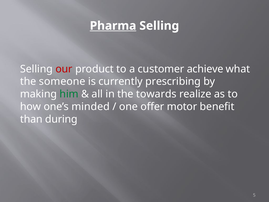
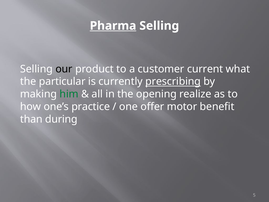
our colour: red -> black (64, 69)
achieve: achieve -> current (205, 69)
someone: someone -> particular (62, 81)
prescribing underline: none -> present (173, 81)
towards: towards -> opening (156, 94)
minded: minded -> practice (91, 107)
